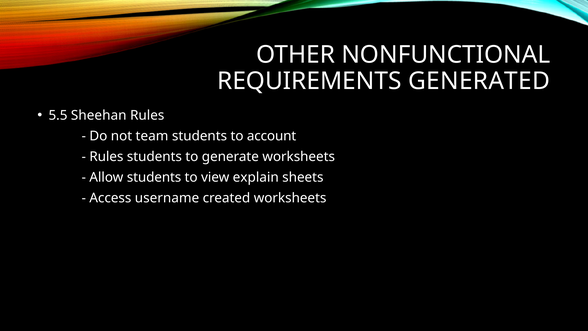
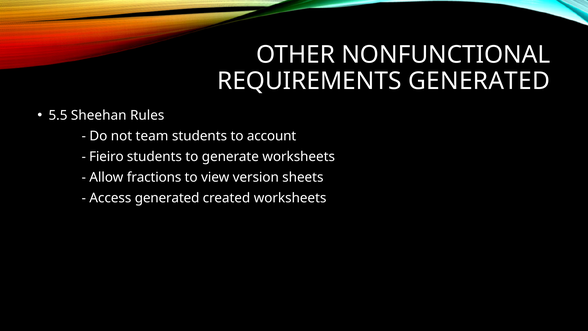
Rules: Rules -> Fieiro (106, 157)
Allow students: students -> fractions (154, 177)
explain: explain -> version (256, 177)
Access username: username -> generated (167, 198)
